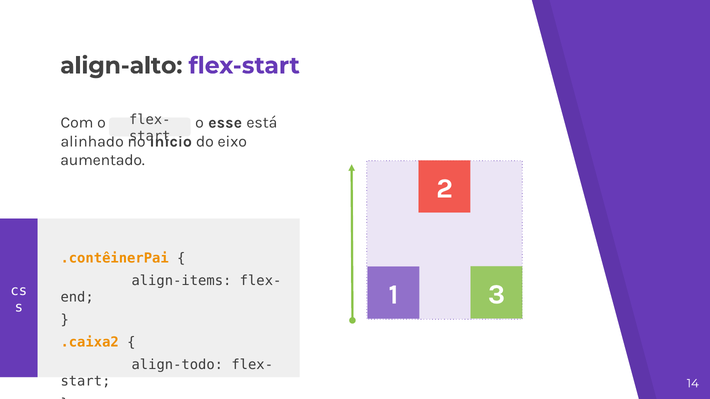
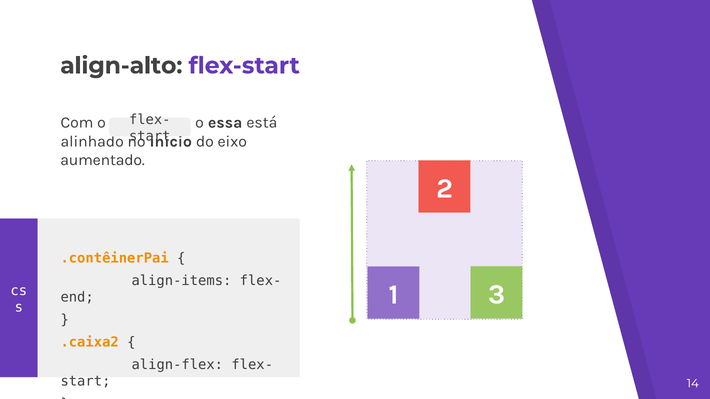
esse: esse -> essa (225, 123)
align-todo: align-todo -> align-flex (177, 365)
